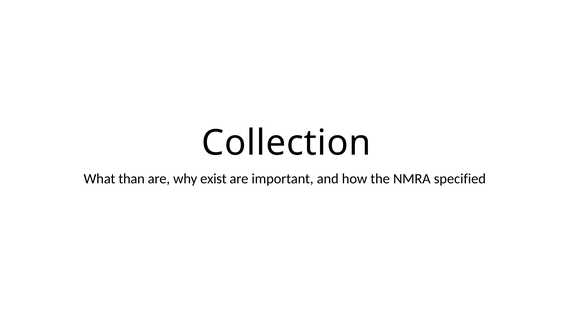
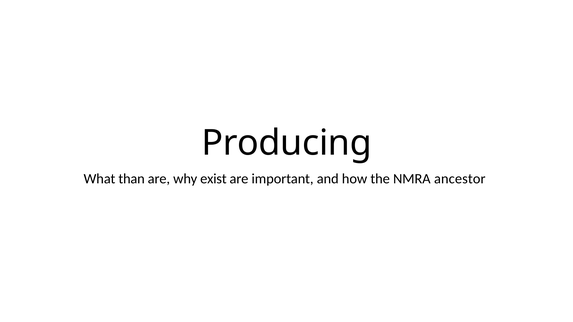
Collection: Collection -> Producing (287, 143)
specified: specified -> ancestor (460, 179)
